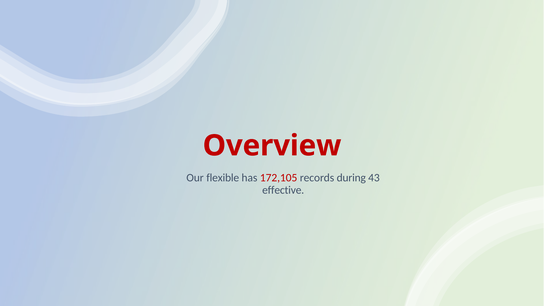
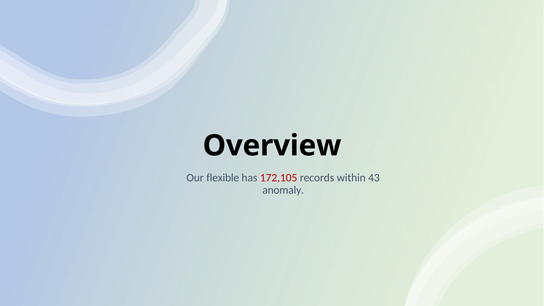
Overview colour: red -> black (272, 146)
during: during -> within (351, 178)
effective: effective -> anomaly (283, 190)
